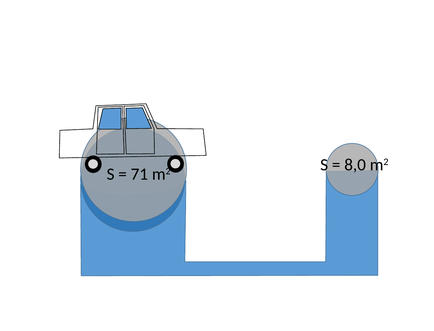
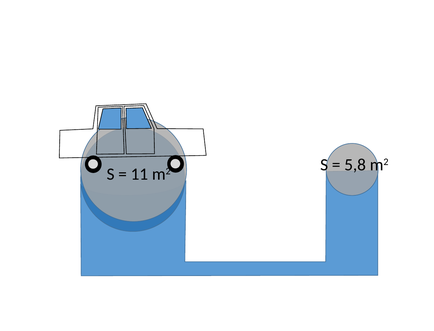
8,0: 8,0 -> 5,8 (355, 165)
71: 71 -> 11 (139, 174)
